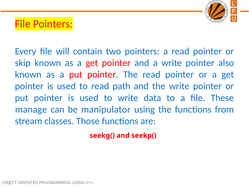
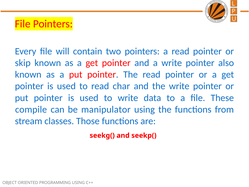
path: path -> char (121, 86)
manage: manage -> compile (31, 109)
